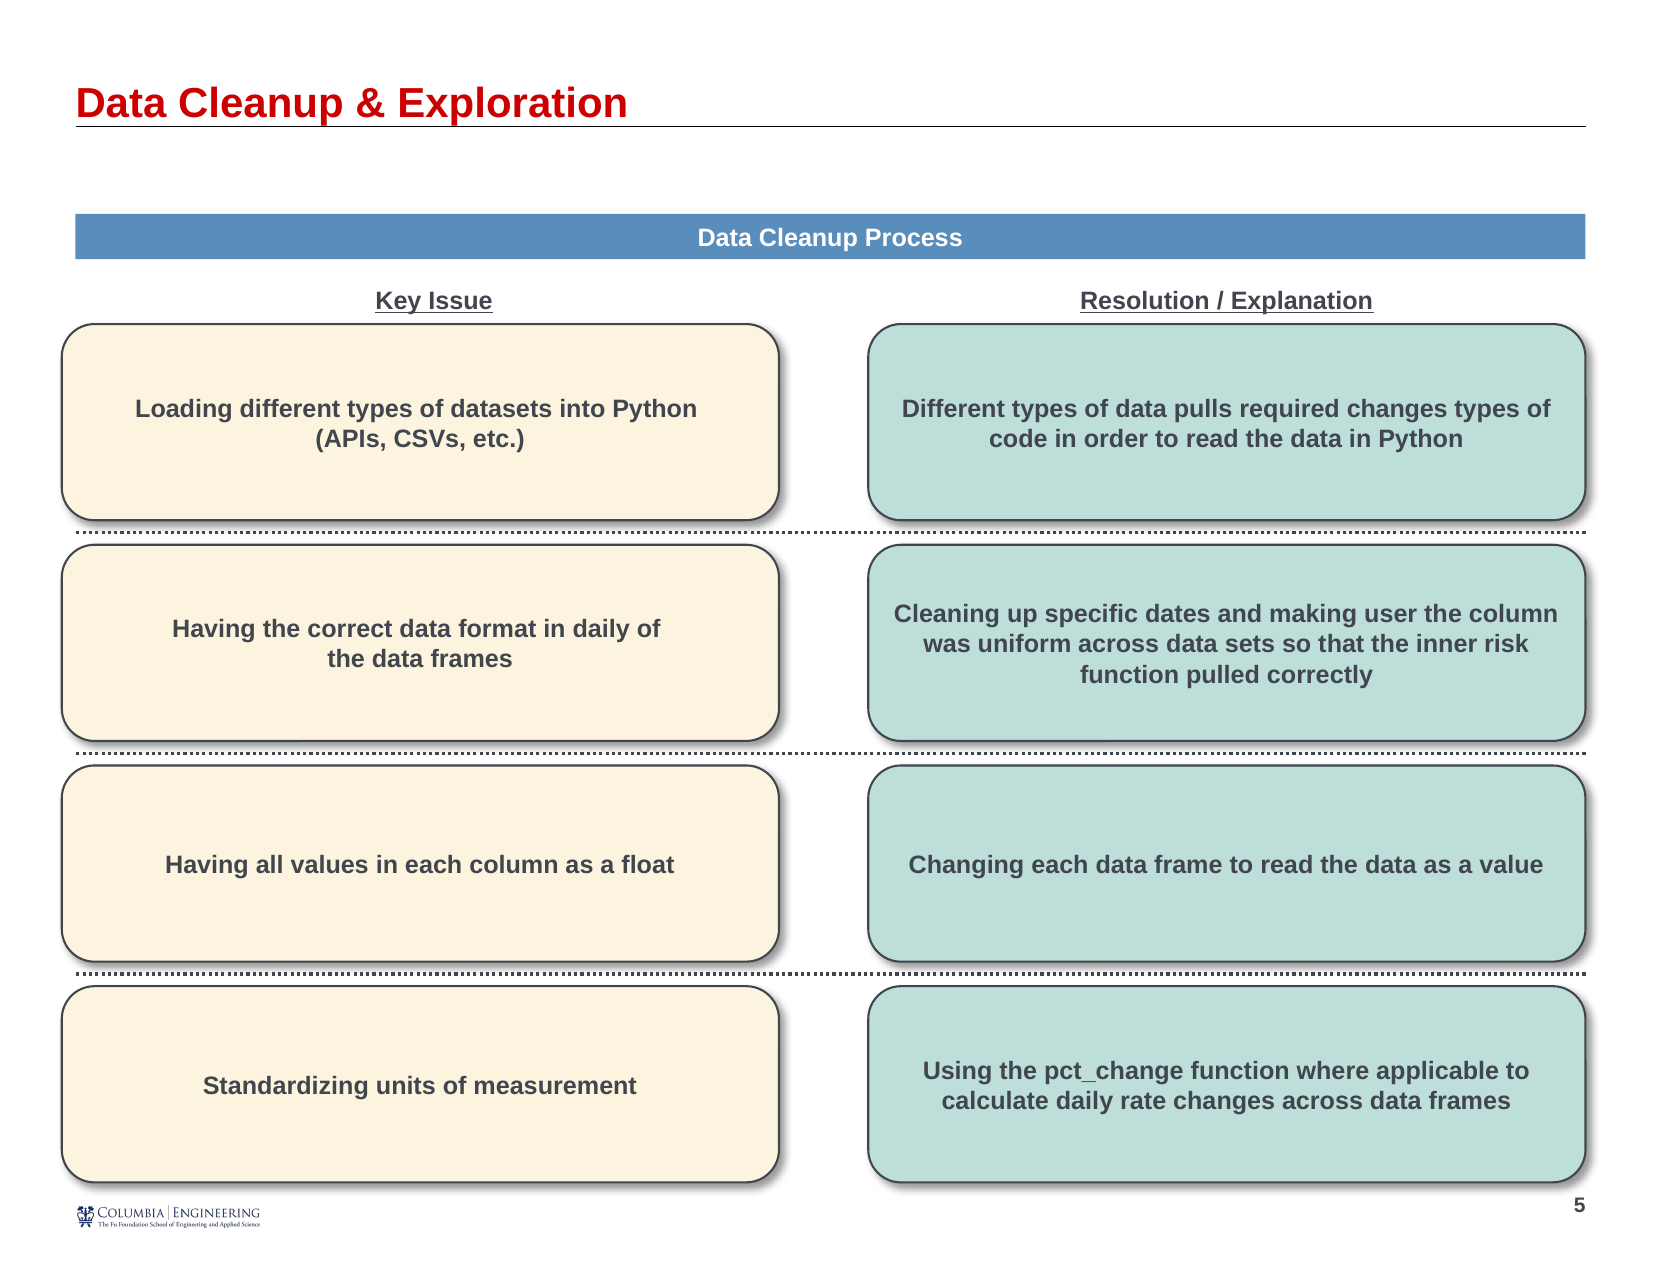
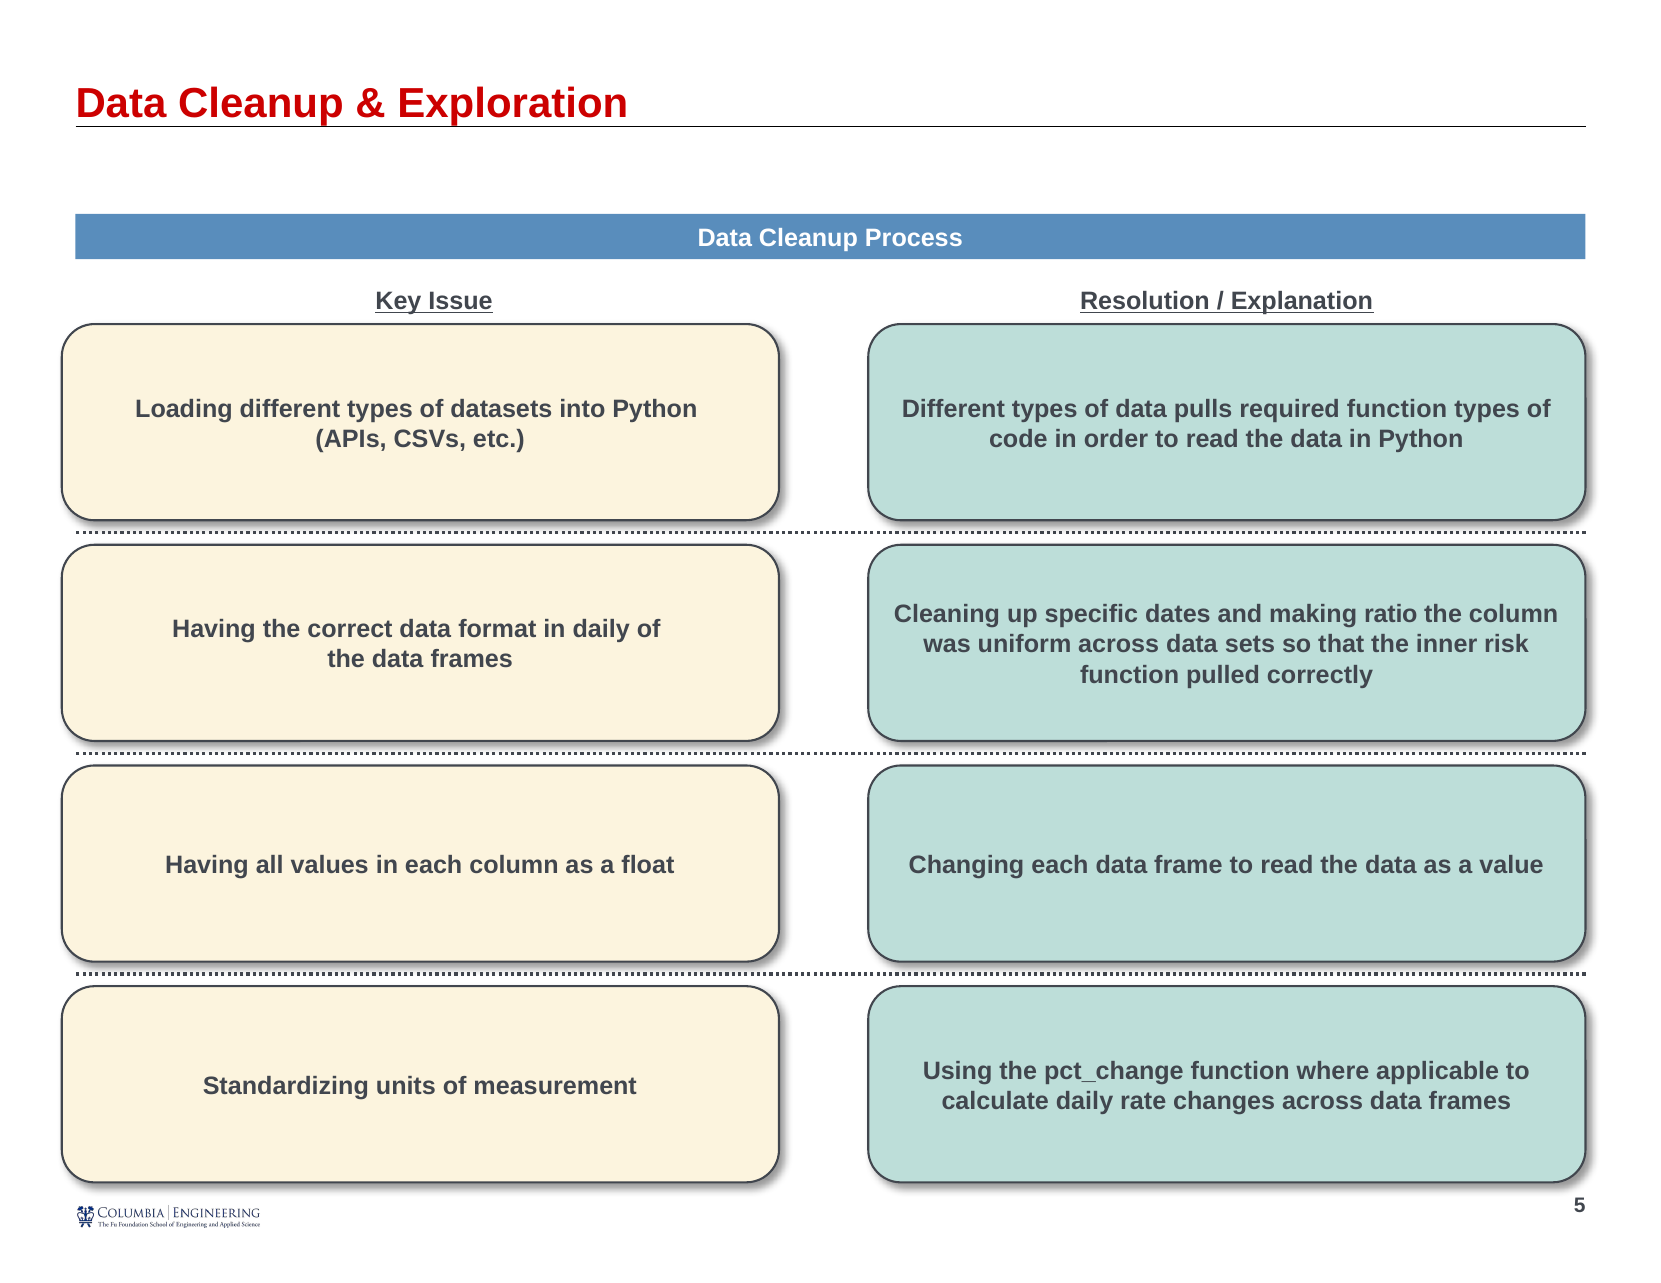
required changes: changes -> function (1397, 409)
user: user -> ratio (1391, 615)
